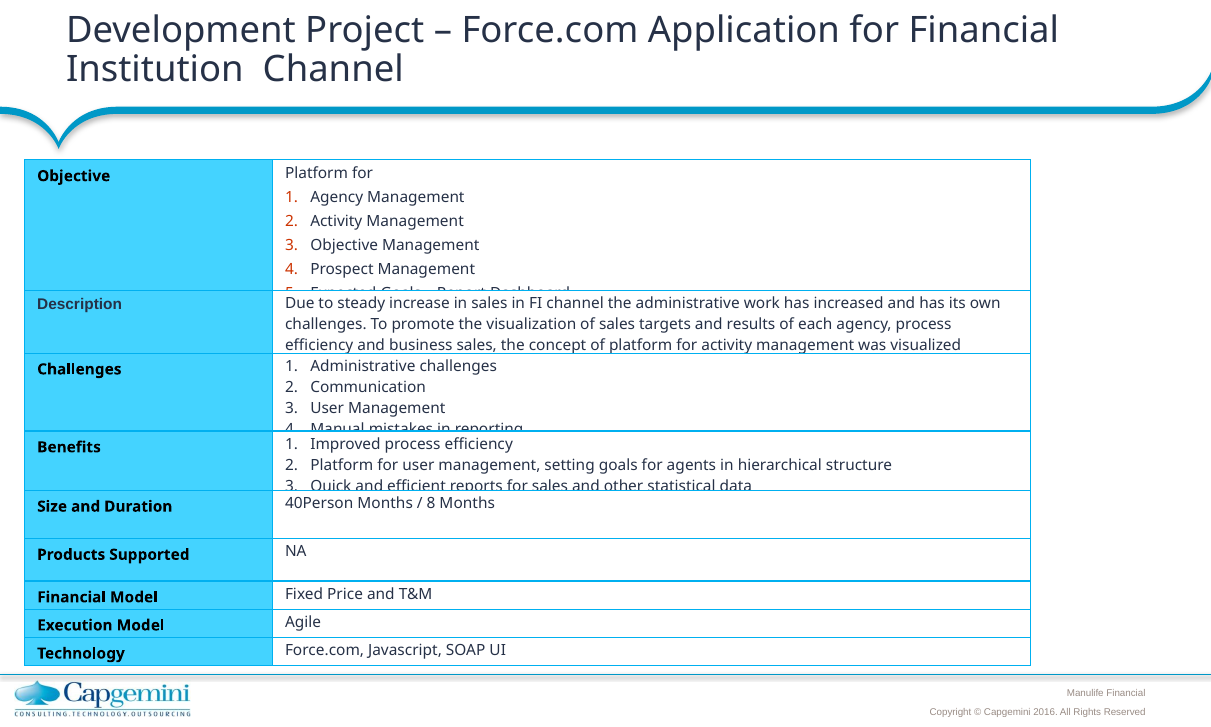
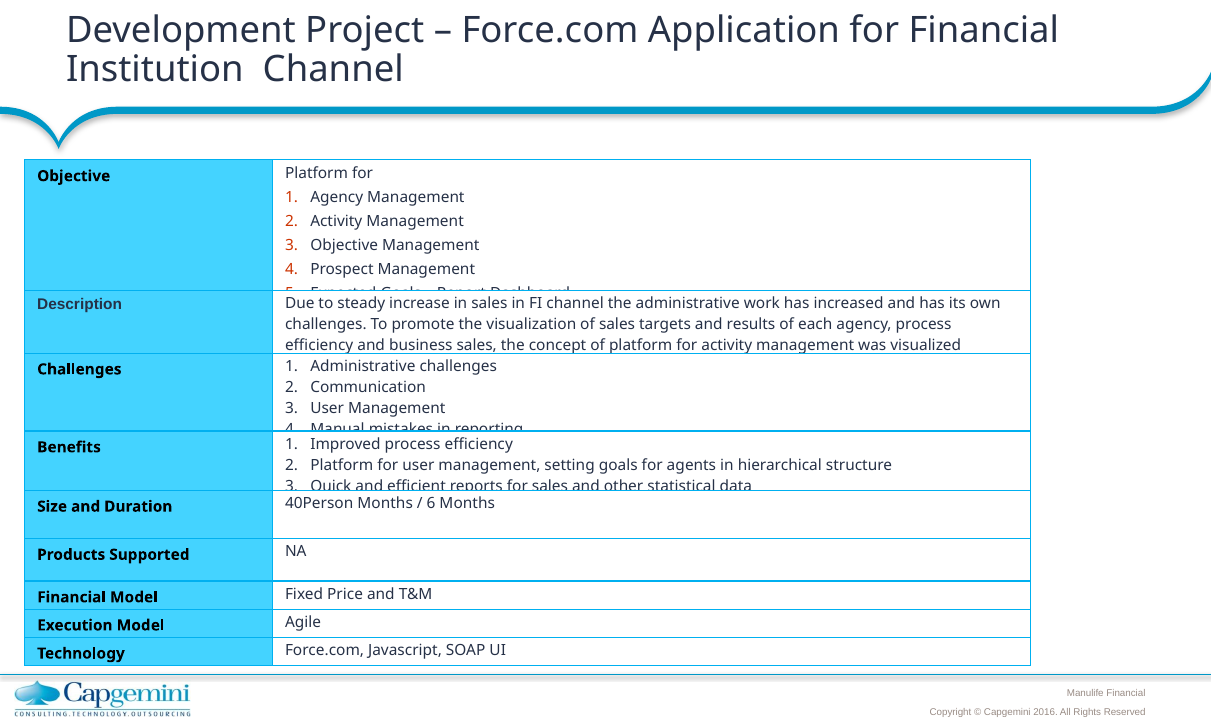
8: 8 -> 6 (431, 503)
